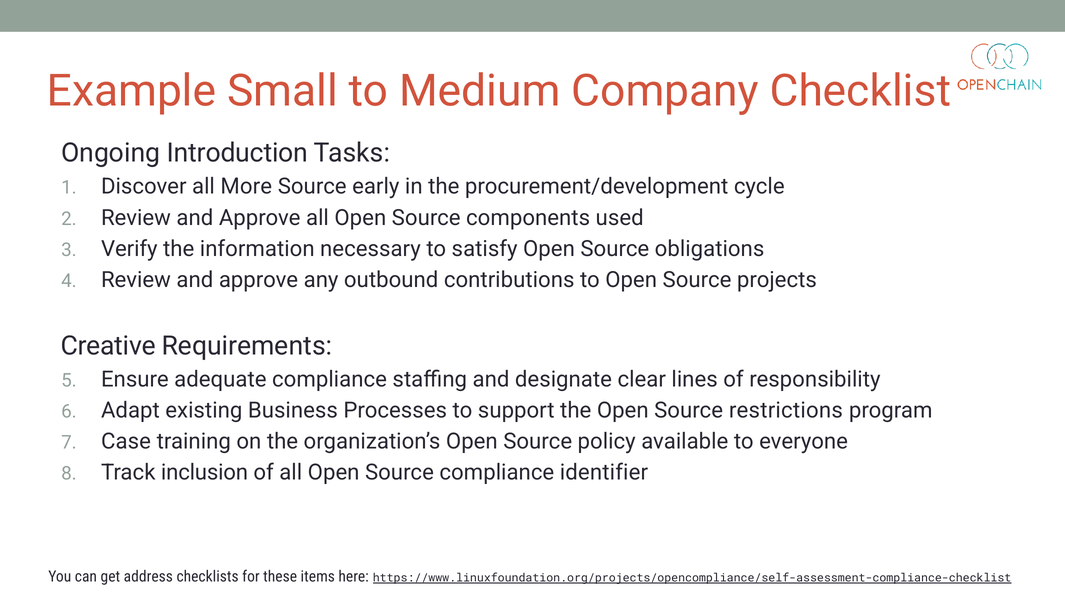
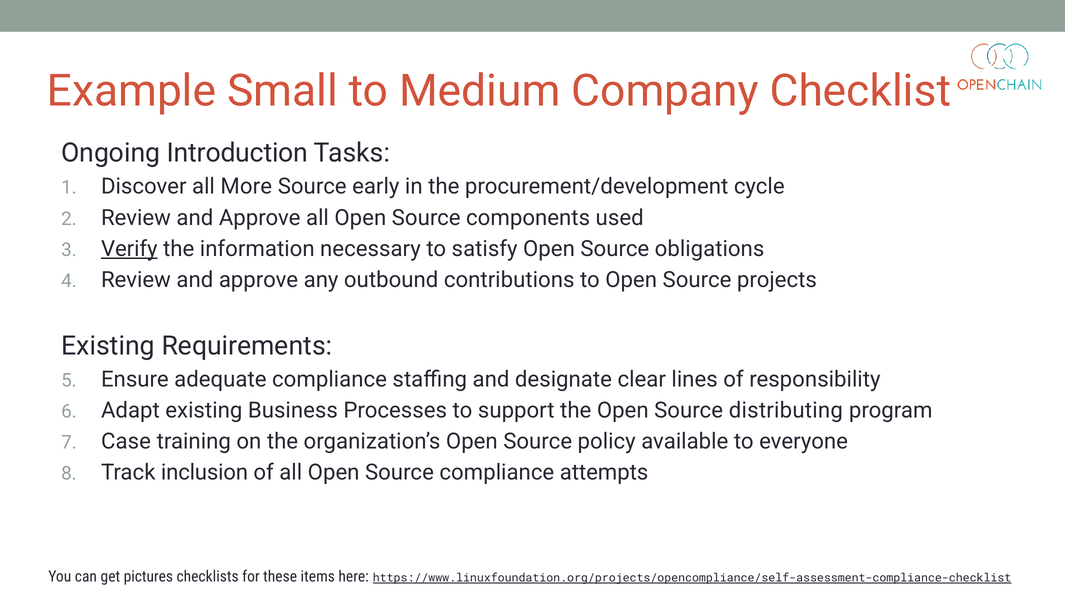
Verify underline: none -> present (129, 249)
Creative: Creative -> Existing (108, 346)
restrictions: restrictions -> distributing (786, 410)
identifier: identifier -> attempts (604, 472)
address: address -> pictures (148, 577)
